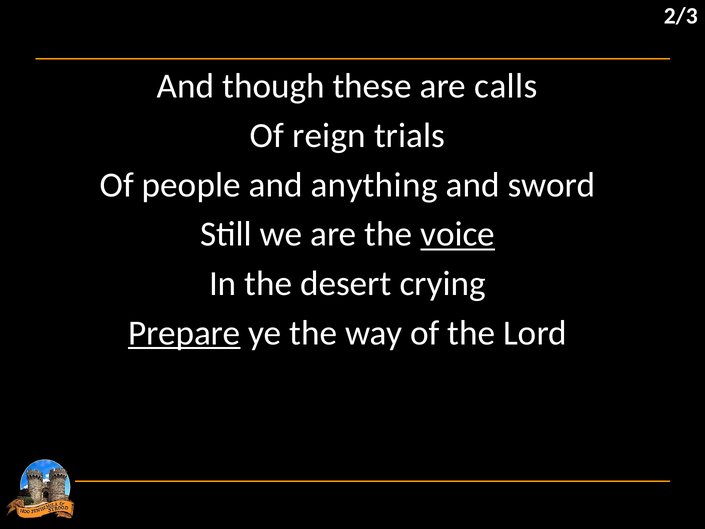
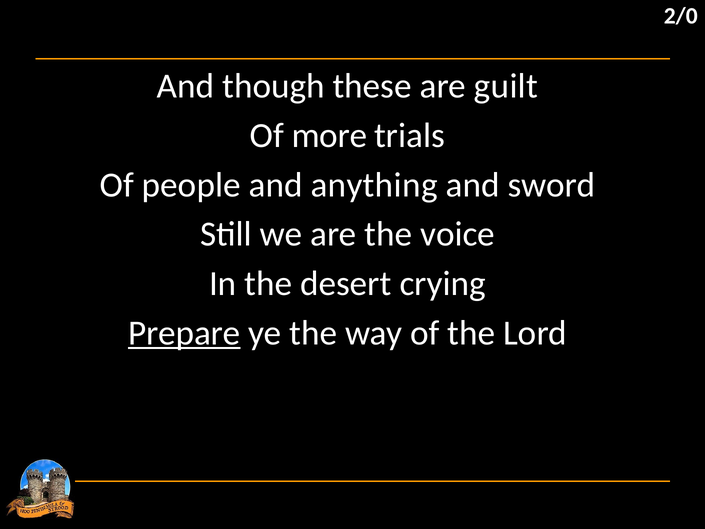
2/3: 2/3 -> 2/0 (681, 16)
calls: calls -> guilt (506, 86)
reign: reign -> more (329, 135)
voice underline: present -> none (458, 234)
